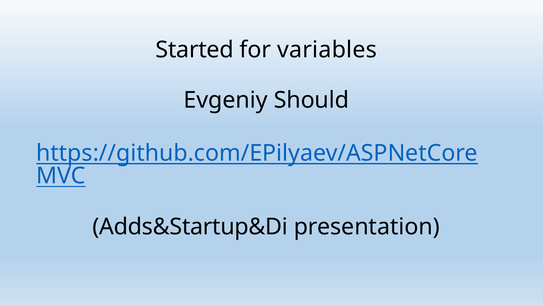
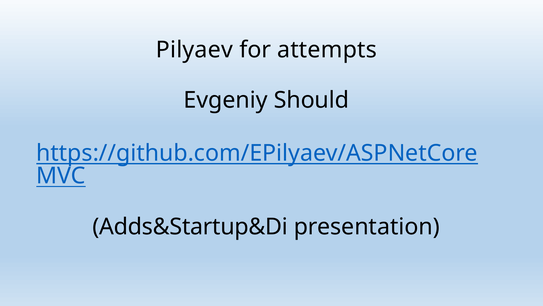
Started: Started -> Pilyaev (194, 50)
variables: variables -> attempts (327, 50)
